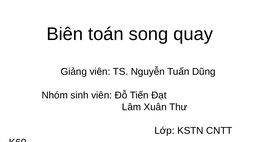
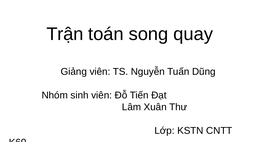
Biên: Biên -> Trận (65, 34)
